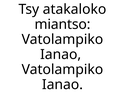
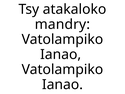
miantso: miantso -> mandry (62, 24)
